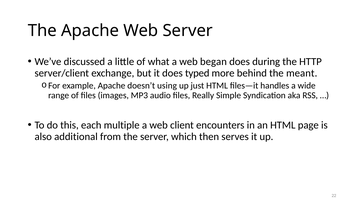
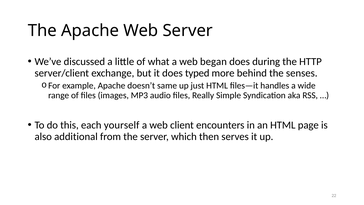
meant: meant -> senses (302, 73)
using: using -> same (167, 86)
multiple: multiple -> yourself (122, 125)
